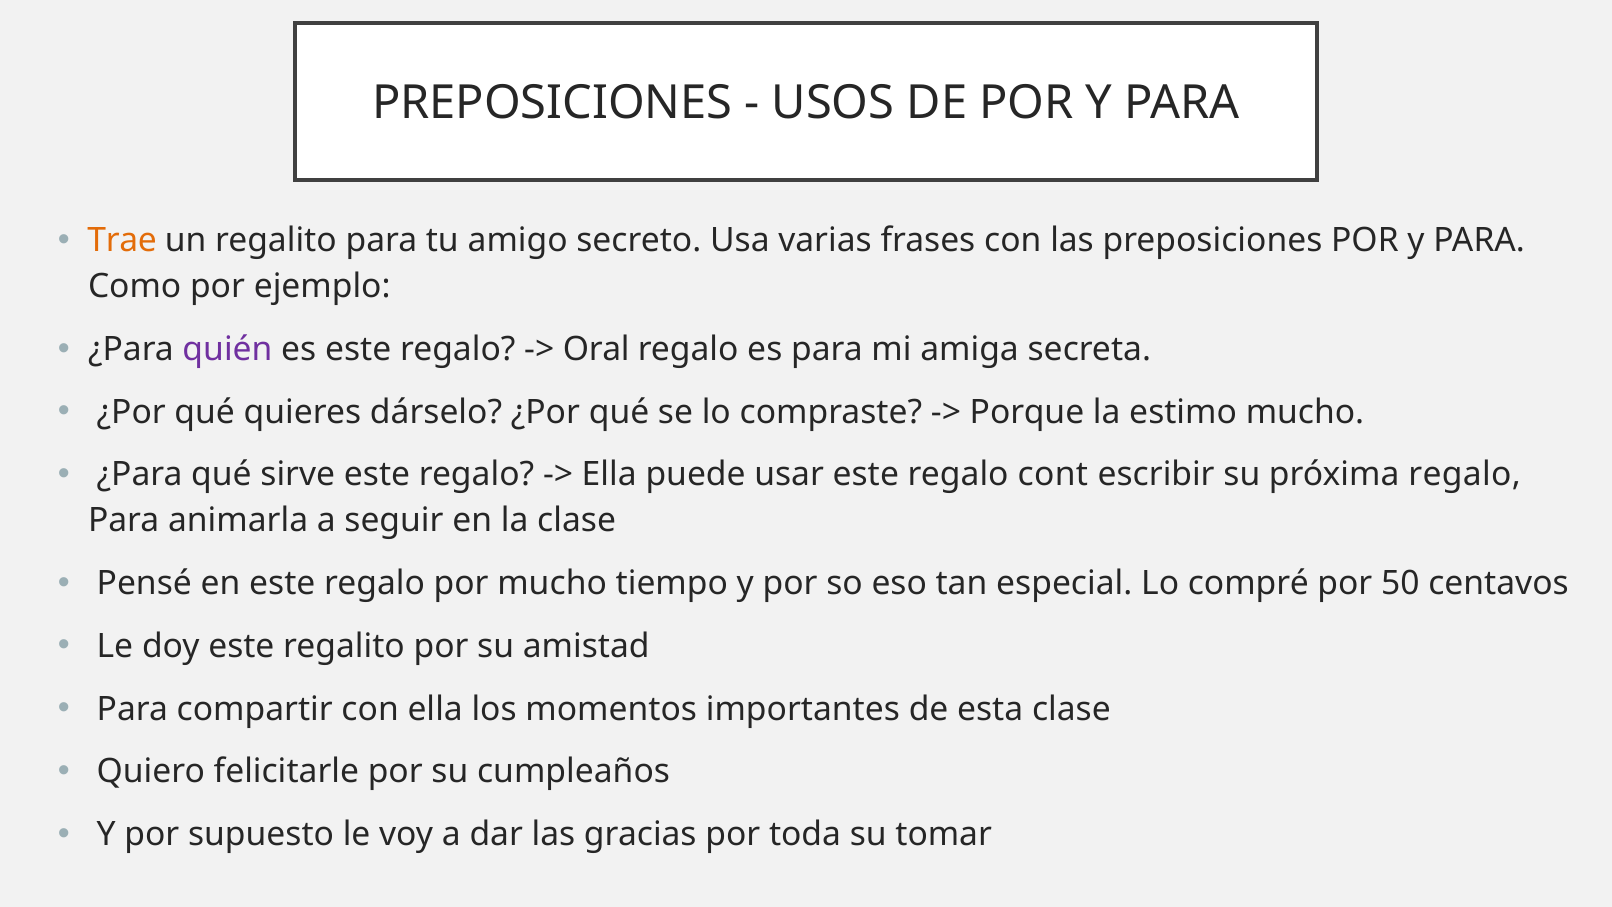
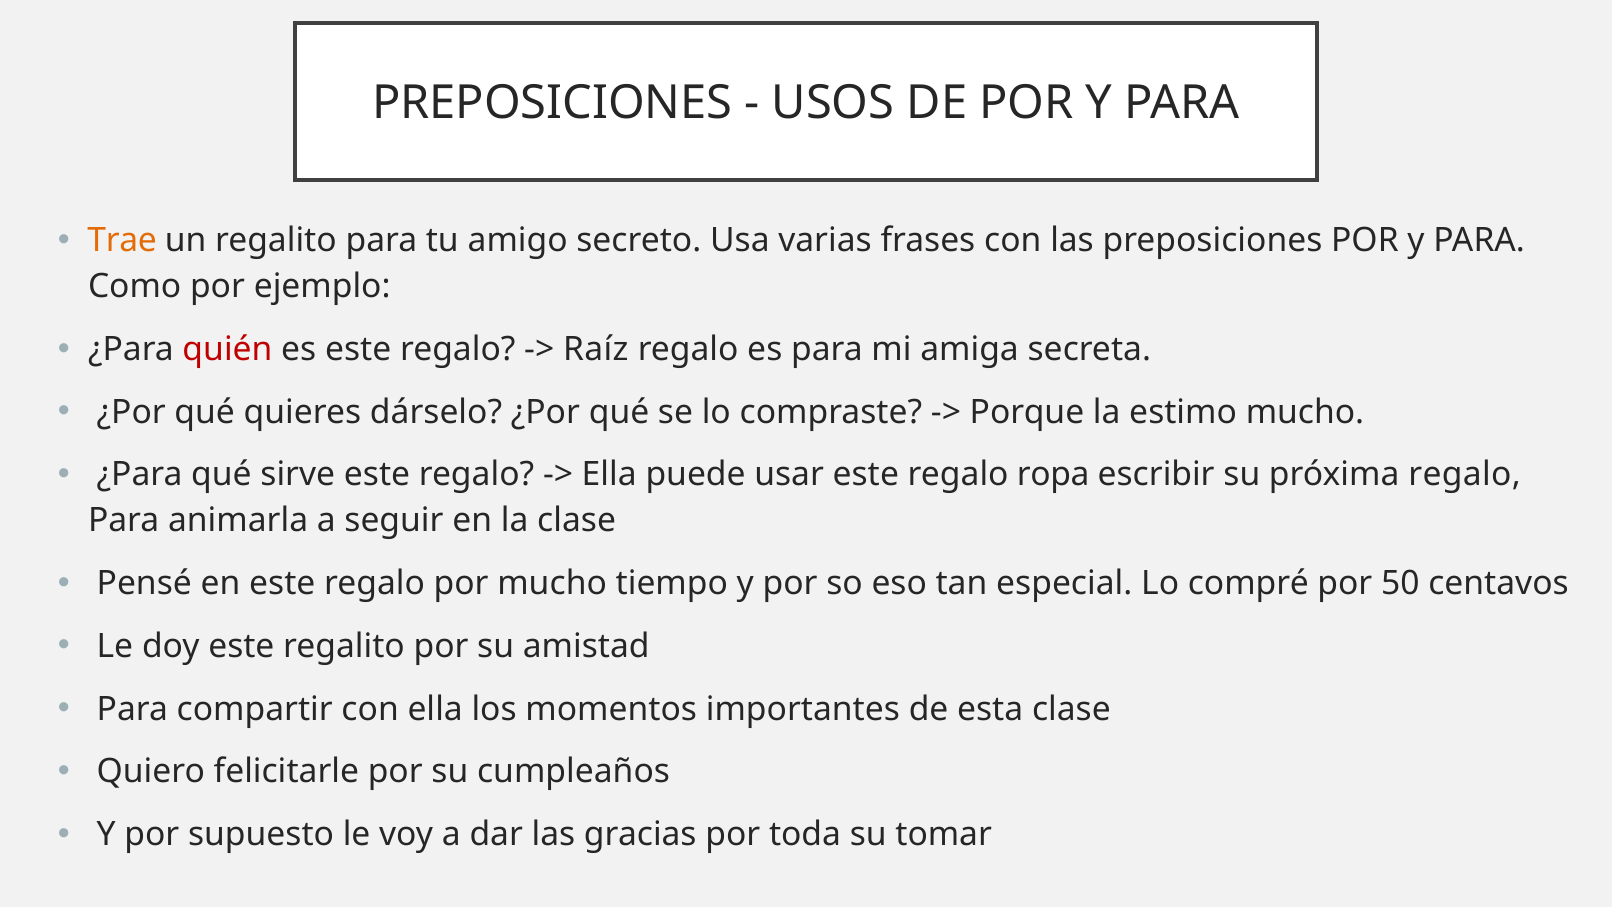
quién colour: purple -> red (227, 349)
Oral: Oral -> Raíz (596, 349)
cont: cont -> ropa (1053, 475)
